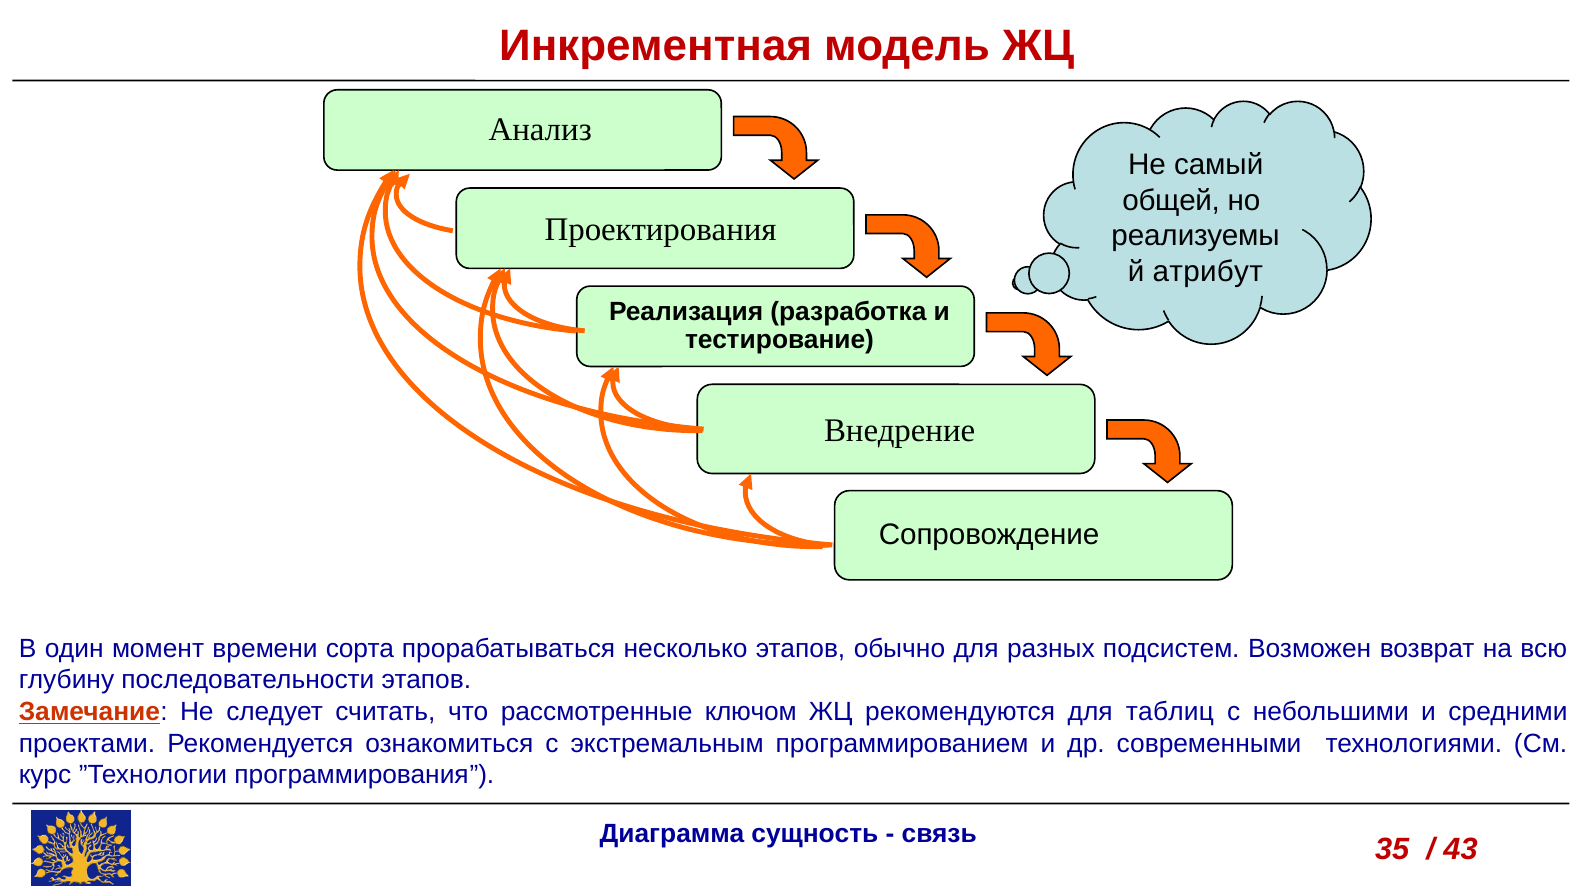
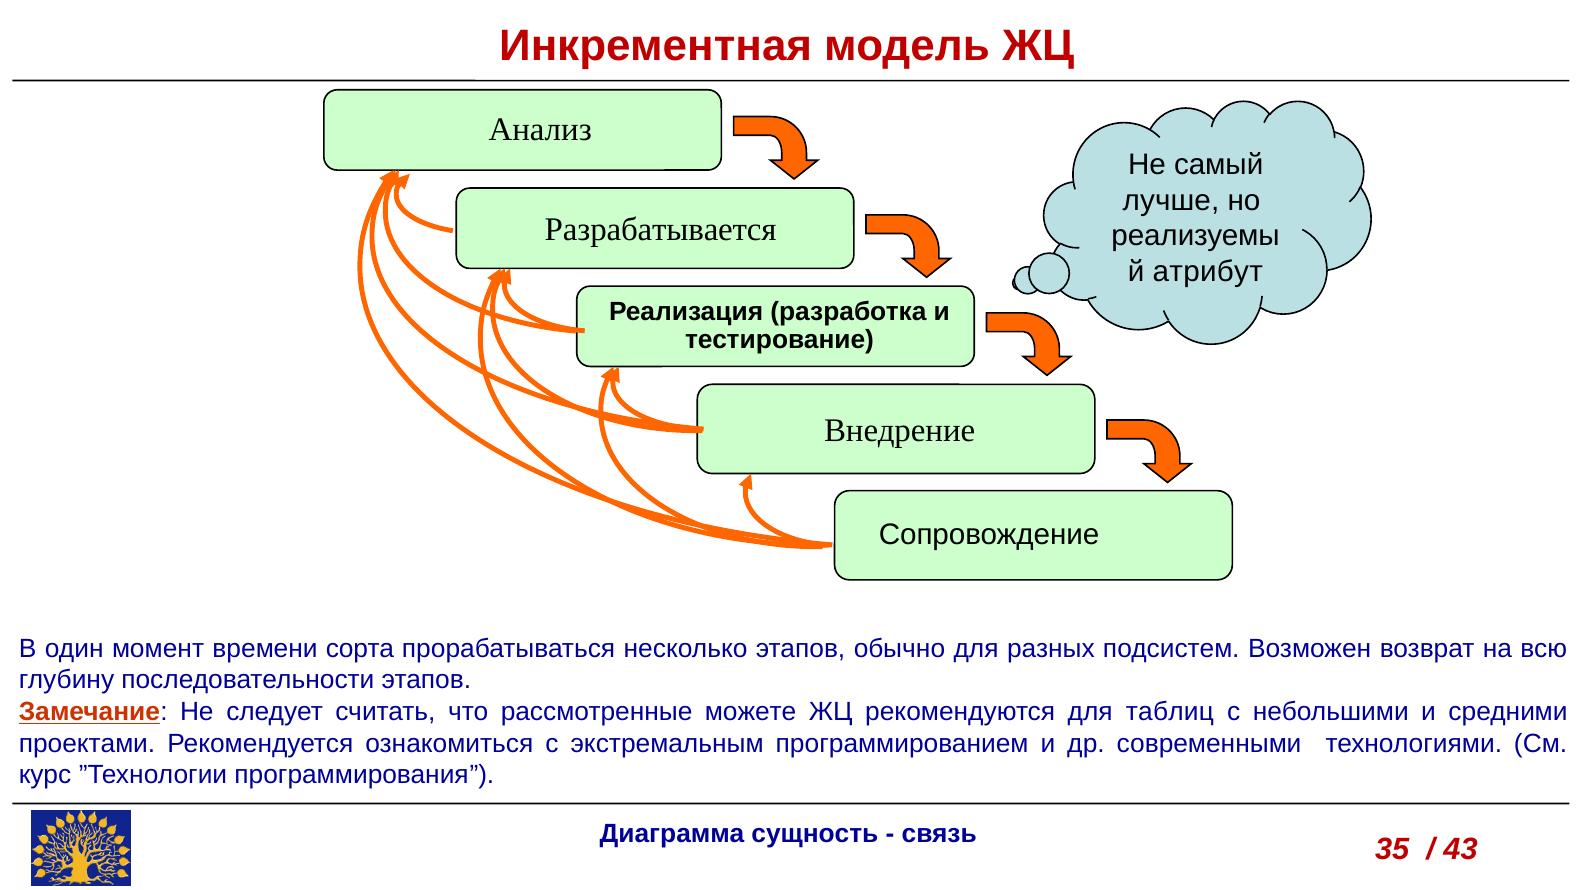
общей: общей -> лучше (1171, 200)
Проектирования: Проектирования -> Разрабатывается (661, 229)
ключом: ключом -> можете (751, 712)
